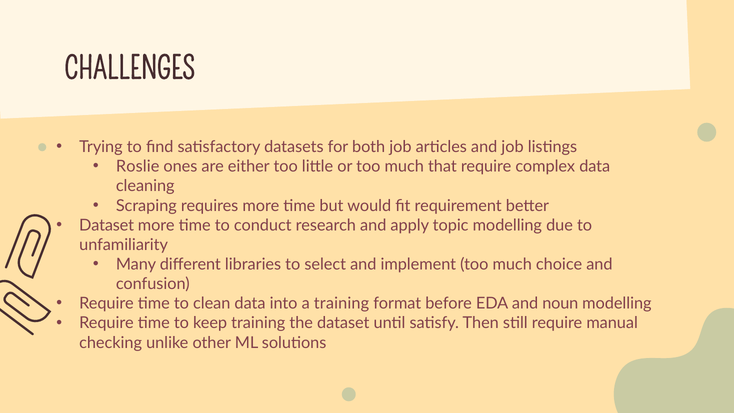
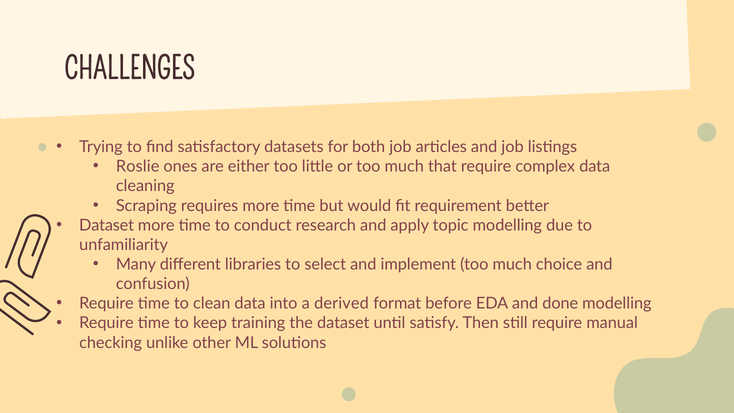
a training: training -> derived (341, 303)
noun: noun -> done (560, 303)
